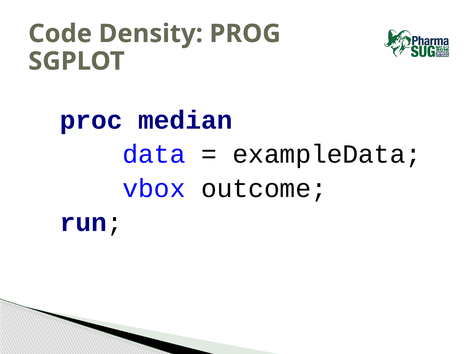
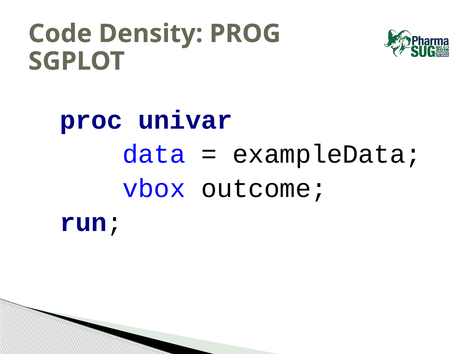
median: median -> univar (185, 120)
